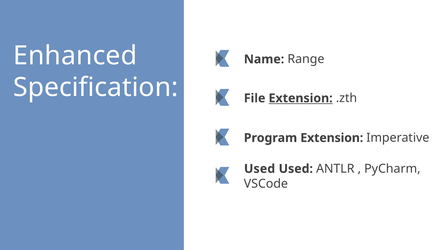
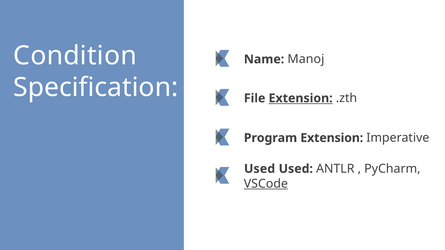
Enhanced: Enhanced -> Condition (75, 56)
Range: Range -> Manoj (306, 59)
VSCode underline: none -> present (266, 184)
